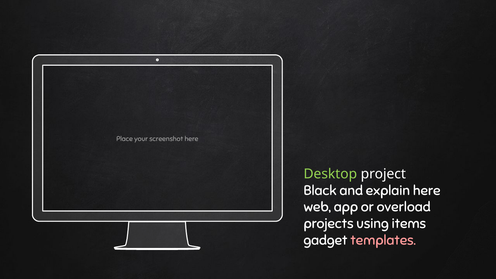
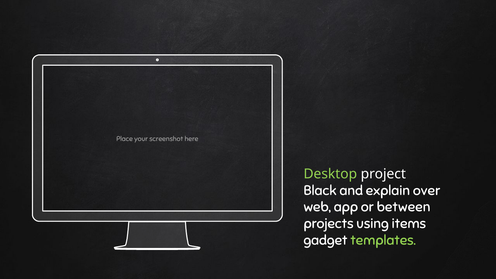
explain here: here -> over (427, 191)
overload: overload -> between (404, 207)
templates colour: pink -> light green (383, 240)
